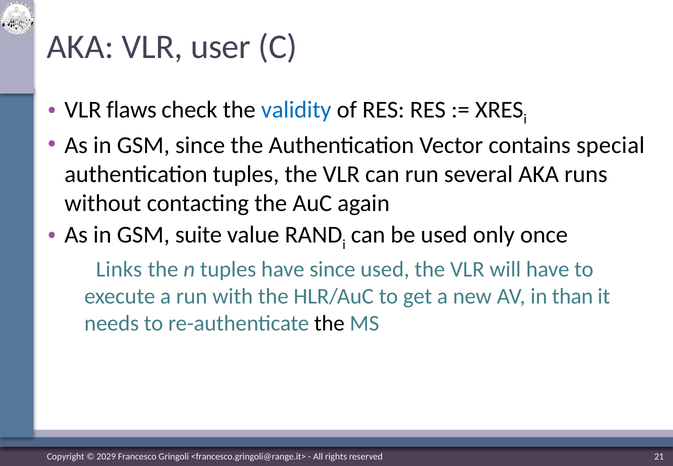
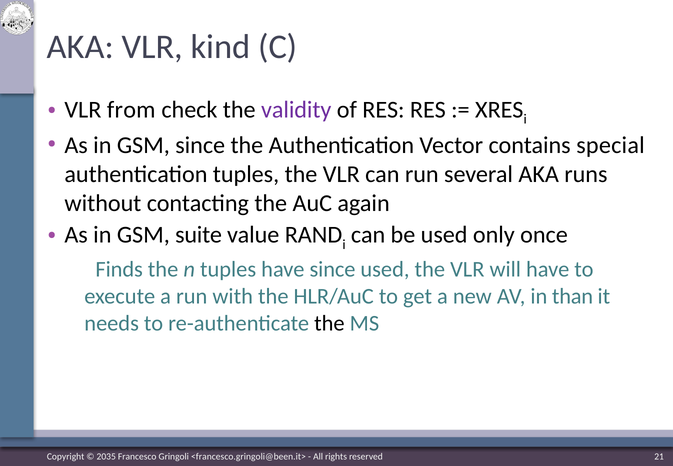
user: user -> kind (221, 47)
flaws: flaws -> from (131, 110)
validity colour: blue -> purple (296, 110)
Links: Links -> Finds (119, 269)
2029: 2029 -> 2035 (106, 457)
<francesco.gringoli@range.it>: <francesco.gringoli@range.it> -> <francesco.gringoli@been.it> (248, 457)
